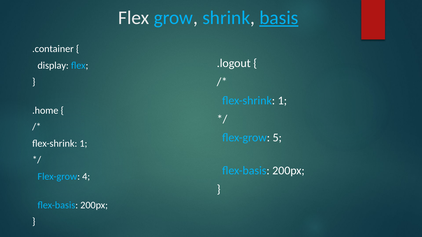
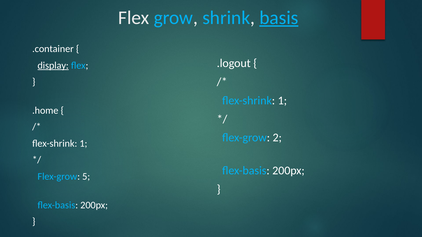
display underline: none -> present (53, 65)
5: 5 -> 2 (277, 138)
4: 4 -> 5 (86, 177)
